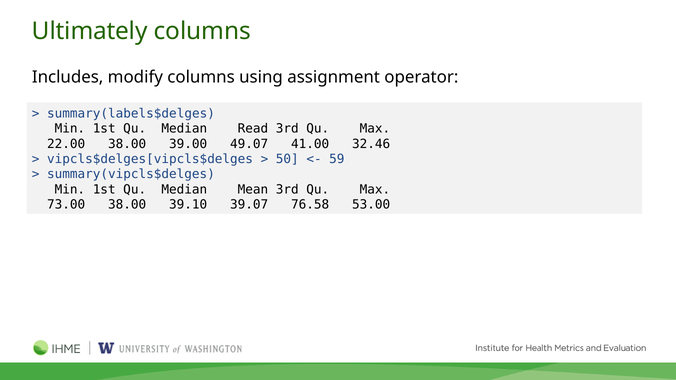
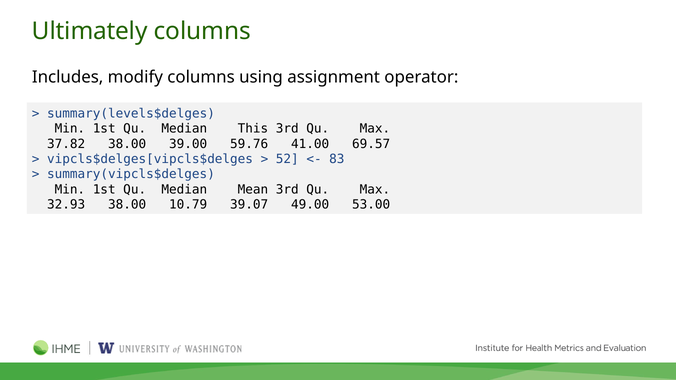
summary(labels$delges: summary(labels$delges -> summary(levels$delges (131, 114)
Read: Read -> This (253, 129)
22.00: 22.00 -> 37.82 (66, 144)
49.07: 49.07 -> 59.76 (249, 144)
32.46: 32.46 -> 69.57 (371, 144)
50: 50 -> 52 (287, 159)
59: 59 -> 83 (337, 159)
73.00: 73.00 -> 32.93 (66, 205)
39.10: 39.10 -> 10.79 (188, 205)
76.58: 76.58 -> 49.00 (310, 205)
